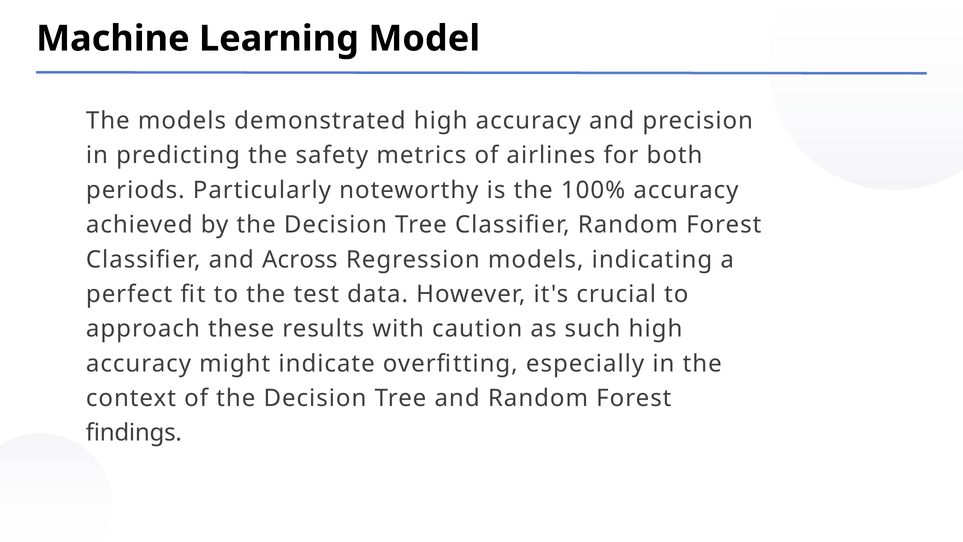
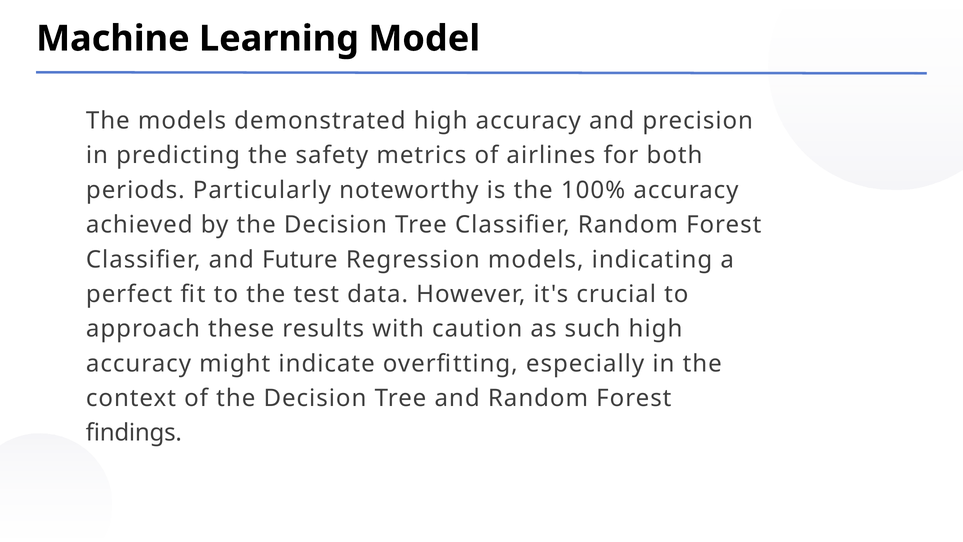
Across: Across -> Future (300, 259)
